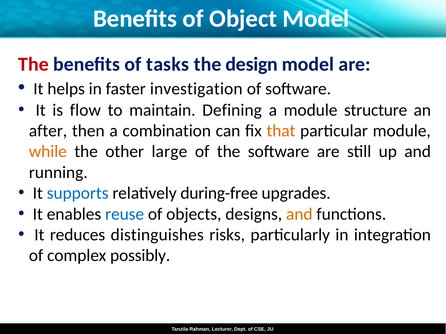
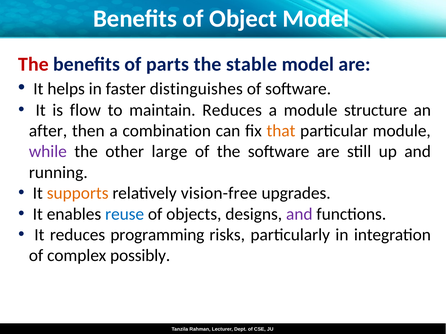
tasks: tasks -> parts (168, 64)
design: design -> stable (252, 64)
investigation: investigation -> distinguishes (196, 89)
maintain Defining: Defining -> Reduces (232, 110)
while colour: orange -> purple (48, 152)
supports colour: blue -> orange (78, 193)
during-free: during-free -> vision-free (219, 193)
and colour: orange -> purple (299, 214)
distinguishes: distinguishes -> programming (157, 235)
